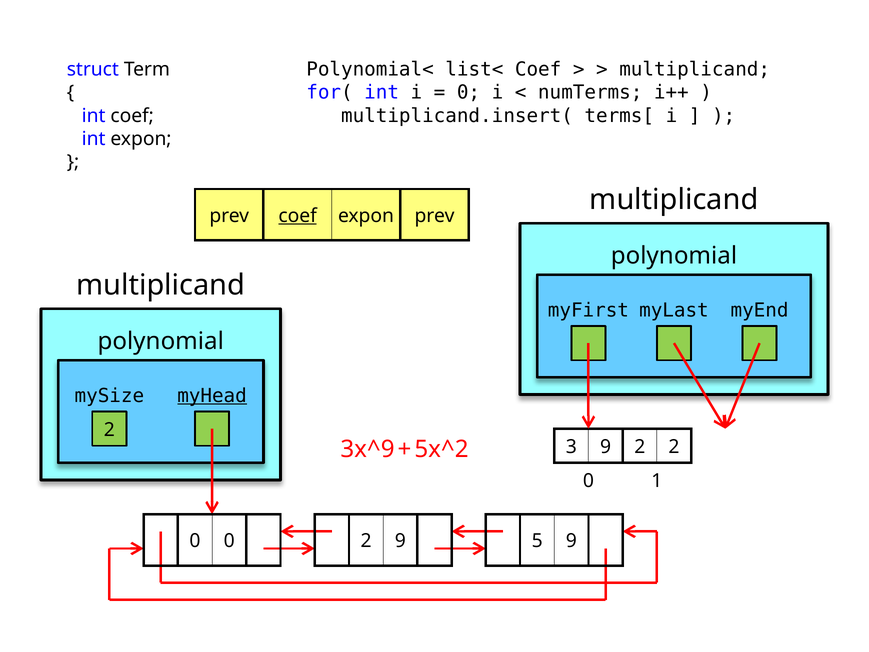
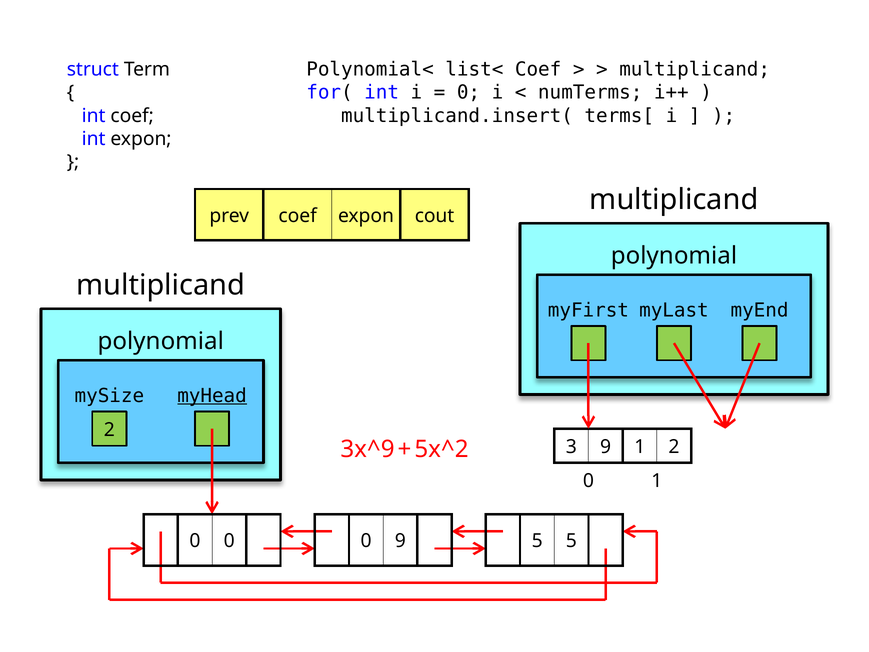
coef underline: present -> none (298, 216)
expon prev: prev -> cout (435, 216)
9 2: 2 -> 1 (640, 447)
0 0 2: 2 -> 0 (366, 541)
5 9: 9 -> 5 (571, 541)
